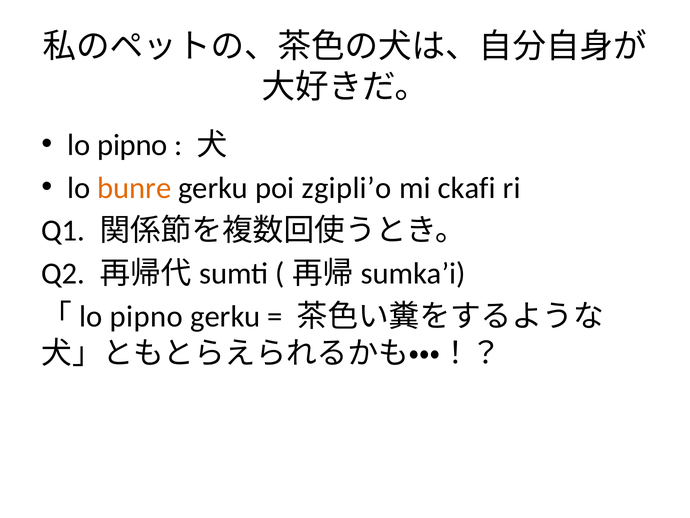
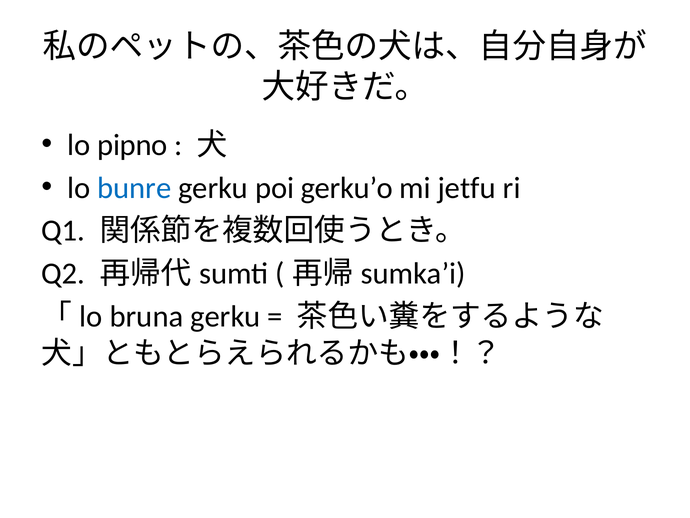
bunre colour: orange -> blue (134, 188)
zgipli’o: zgipli’o -> gerku’o (347, 188)
ckafi: ckafi -> jetfu (467, 188)
「lo pipno: pipno -> bruna (146, 317)
